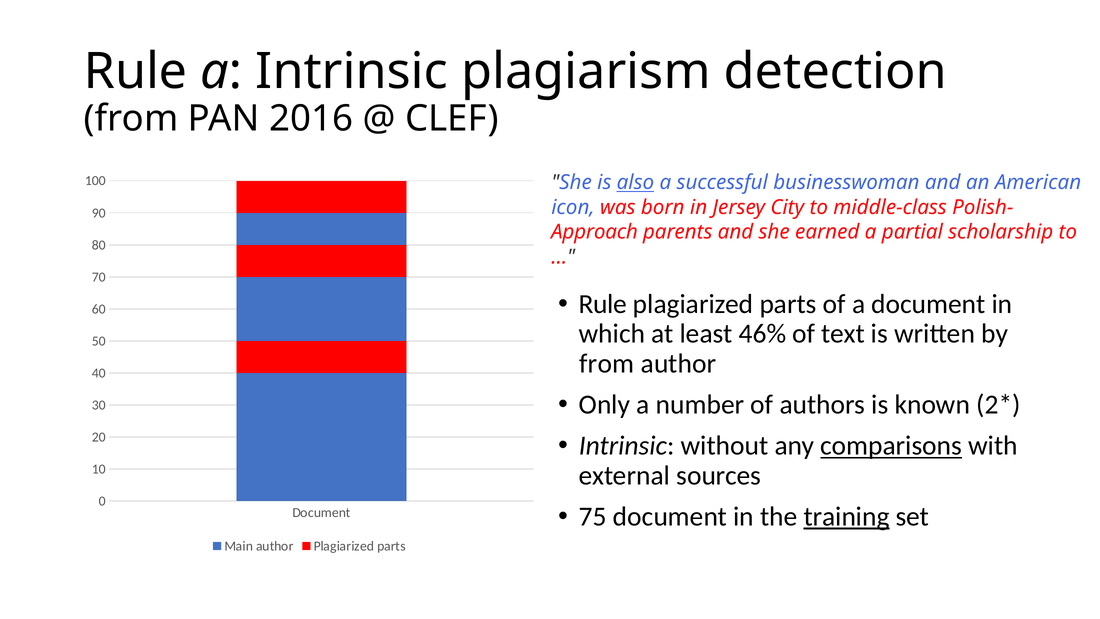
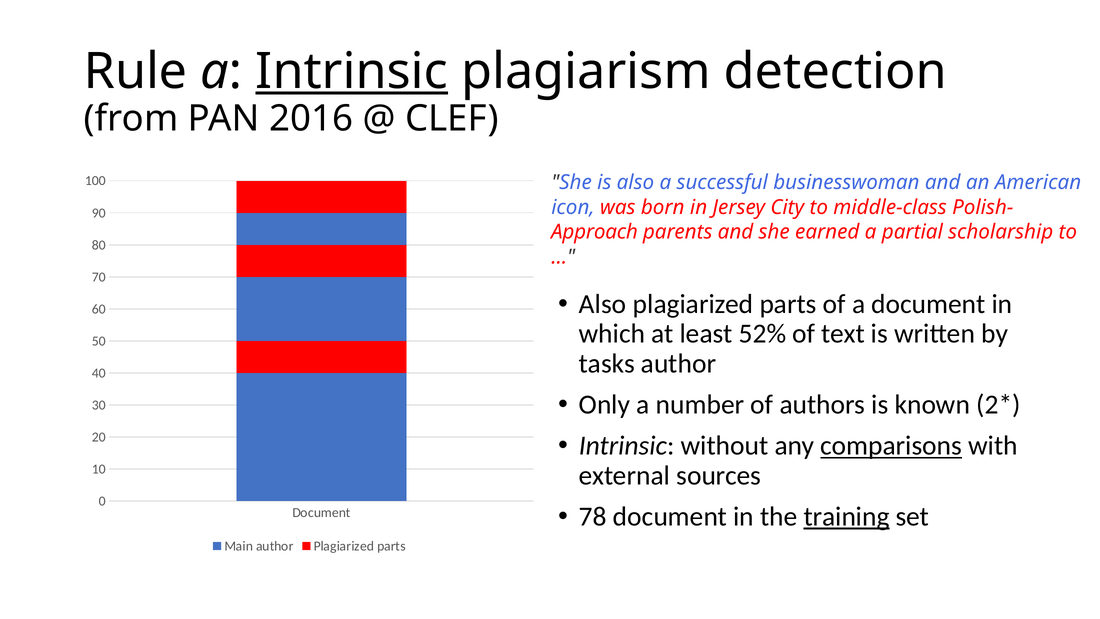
Intrinsic underline: none -> present (352, 72)
also underline: present -> none (635, 183)
Rule: Rule -> Also (603, 304)
46%: 46% -> 52% (762, 334)
from: from -> tasks (607, 363)
75: 75 -> 78 (593, 517)
